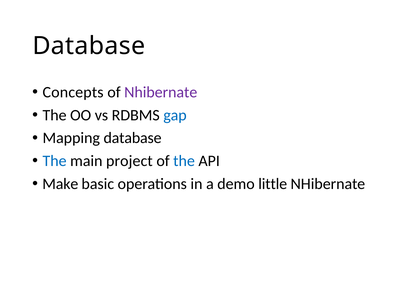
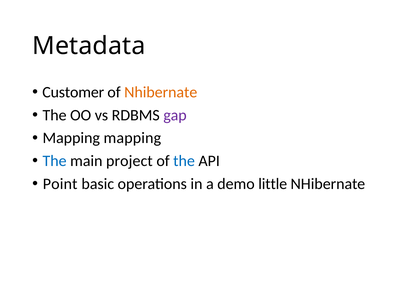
Database: Database -> Metadata (89, 46)
Concepts: Concepts -> Customer (73, 92)
Nhibernate colour: purple -> orange (161, 92)
gap colour: blue -> purple (175, 115)
Mapping database: database -> mapping (132, 138)
Make: Make -> Point (60, 184)
